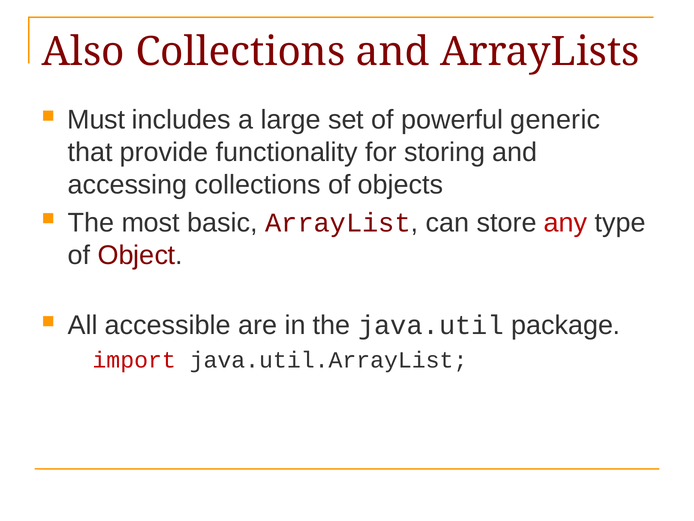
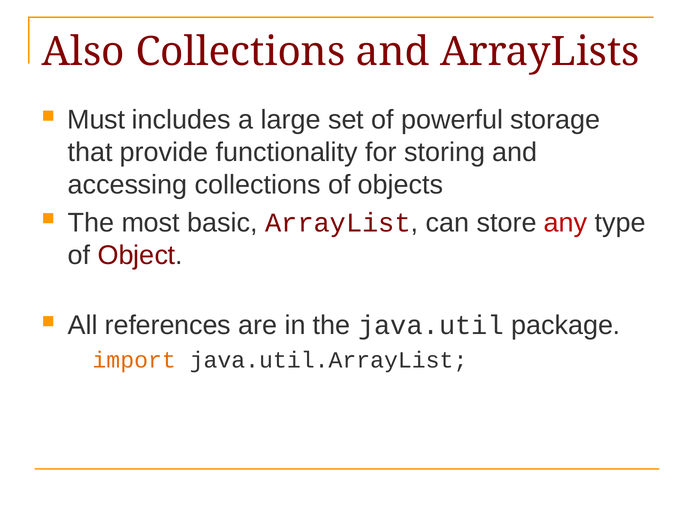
generic: generic -> storage (555, 120)
accessible: accessible -> references (168, 325)
import colour: red -> orange (134, 360)
